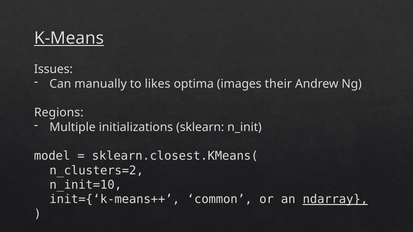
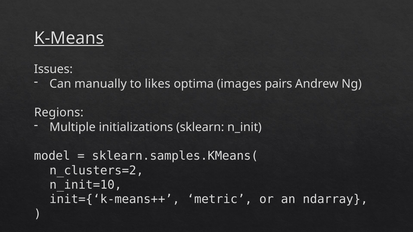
their: their -> pairs (278, 84)
sklearn.closest.KMeans(: sklearn.closest.KMeans( -> sklearn.samples.KMeans( (175, 156)
common: common -> metric (220, 200)
ndarray underline: present -> none (335, 200)
